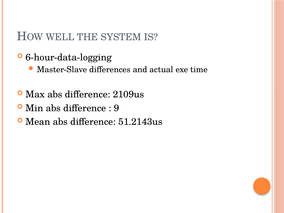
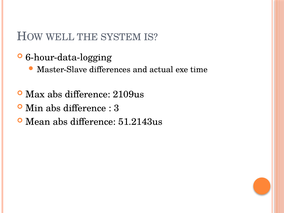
9: 9 -> 3 (117, 108)
